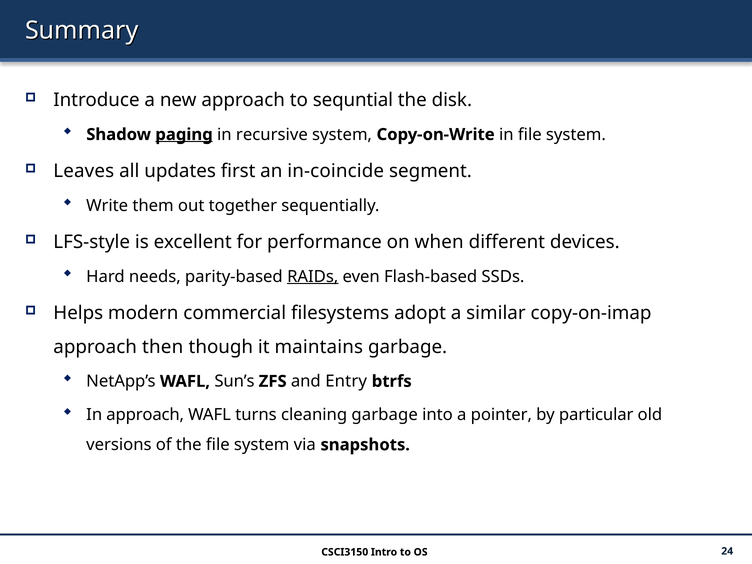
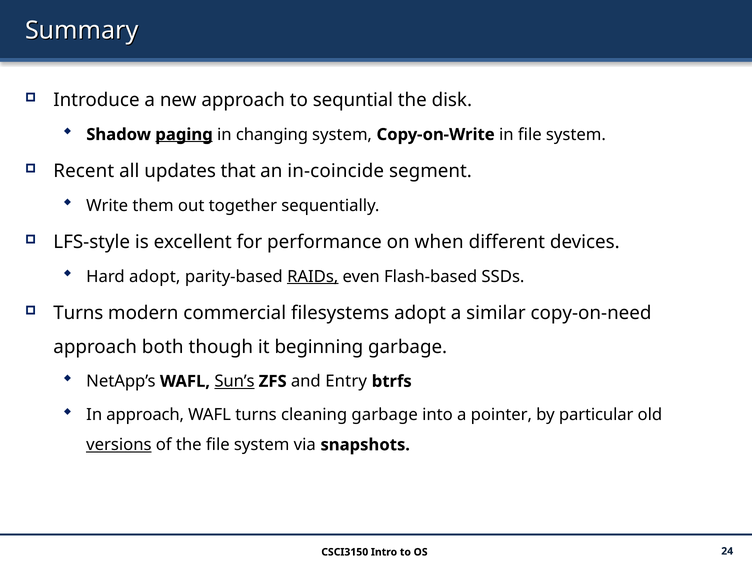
recursive: recursive -> changing (272, 135)
Leaves: Leaves -> Recent (84, 171)
first: first -> that (238, 171)
Hard needs: needs -> adopt (155, 277)
Helps: Helps -> Turns (78, 313)
copy-on-imap: copy-on-imap -> copy-on-need (591, 313)
then: then -> both (163, 347)
maintains: maintains -> beginning (319, 347)
Sun’s underline: none -> present (235, 381)
versions underline: none -> present (119, 445)
